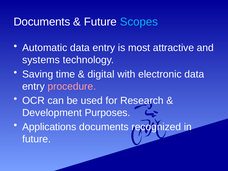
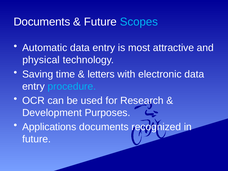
systems: systems -> physical (41, 60)
digital: digital -> letters (101, 74)
procedure colour: pink -> light blue (72, 86)
